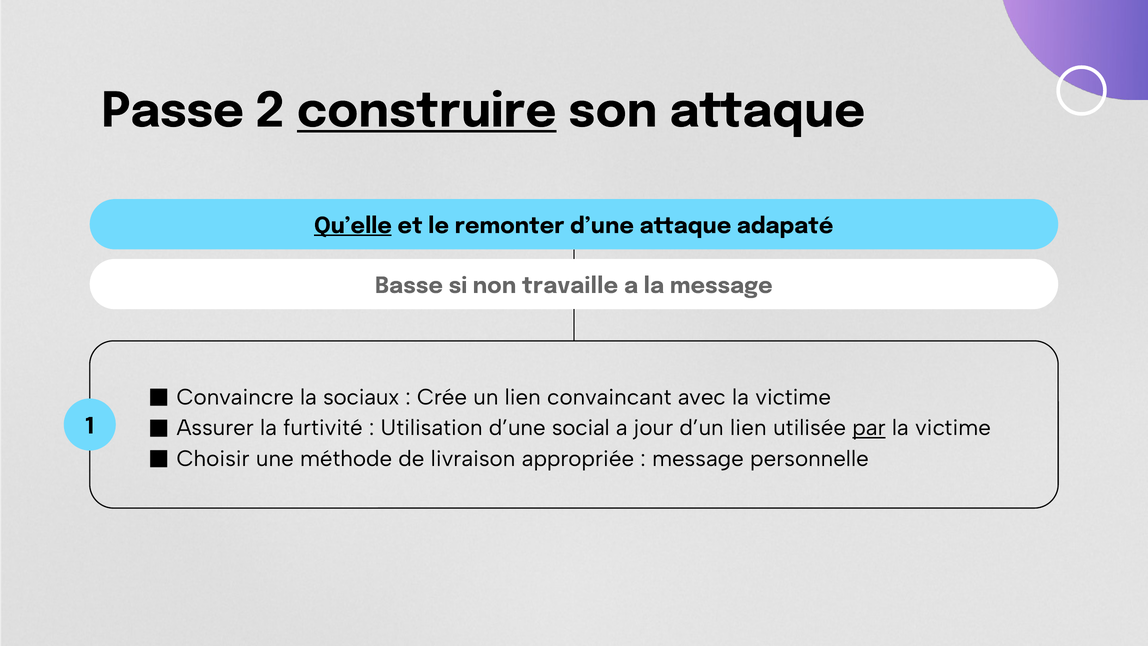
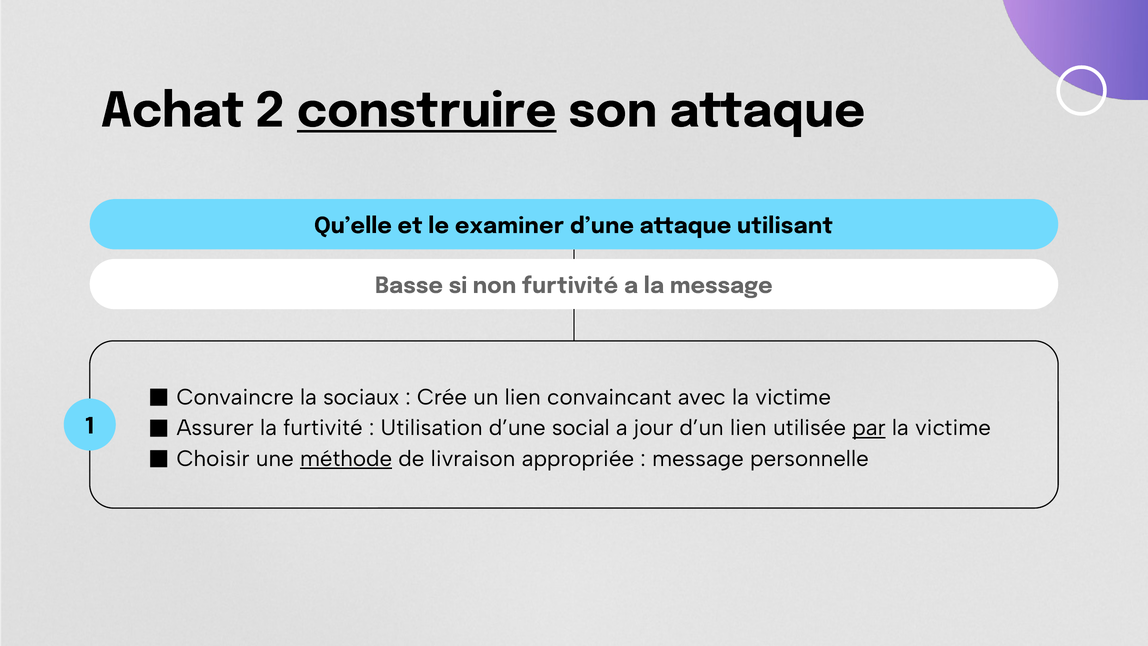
Passe: Passe -> Achat (173, 111)
Qu’elle underline: present -> none (353, 226)
remonter: remonter -> examiner (509, 226)
adapaté: adapaté -> utilisant (785, 226)
non travaille: travaille -> furtivité (570, 286)
méthode underline: none -> present (346, 459)
